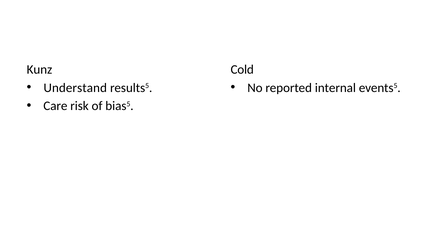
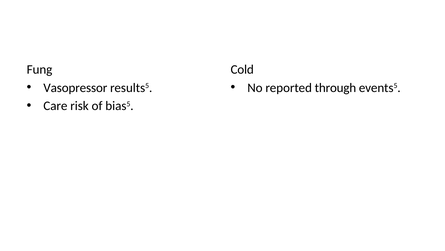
Kunz: Kunz -> Fung (40, 69)
Understand: Understand -> Vasopressor (75, 88)
internal: internal -> through (335, 88)
